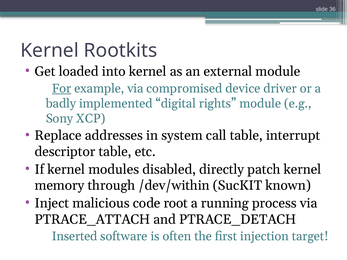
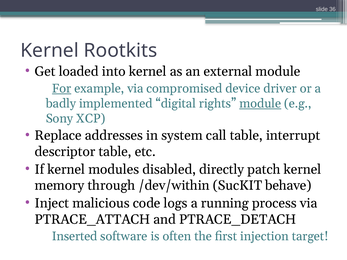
module underline: none -> present (260, 104)
known: known -> behave (288, 186)
root: root -> logs (176, 203)
